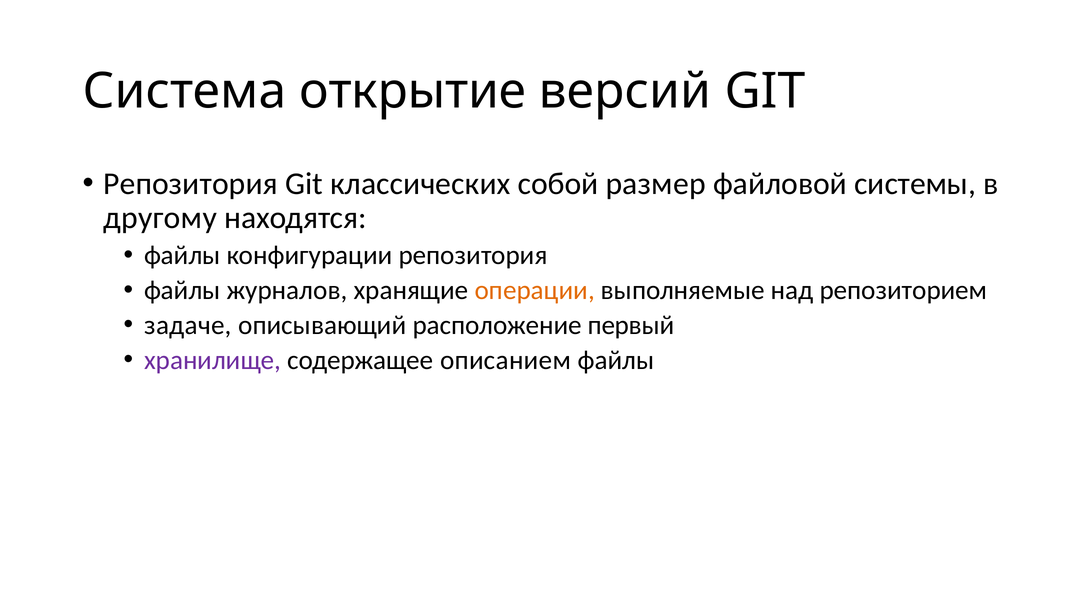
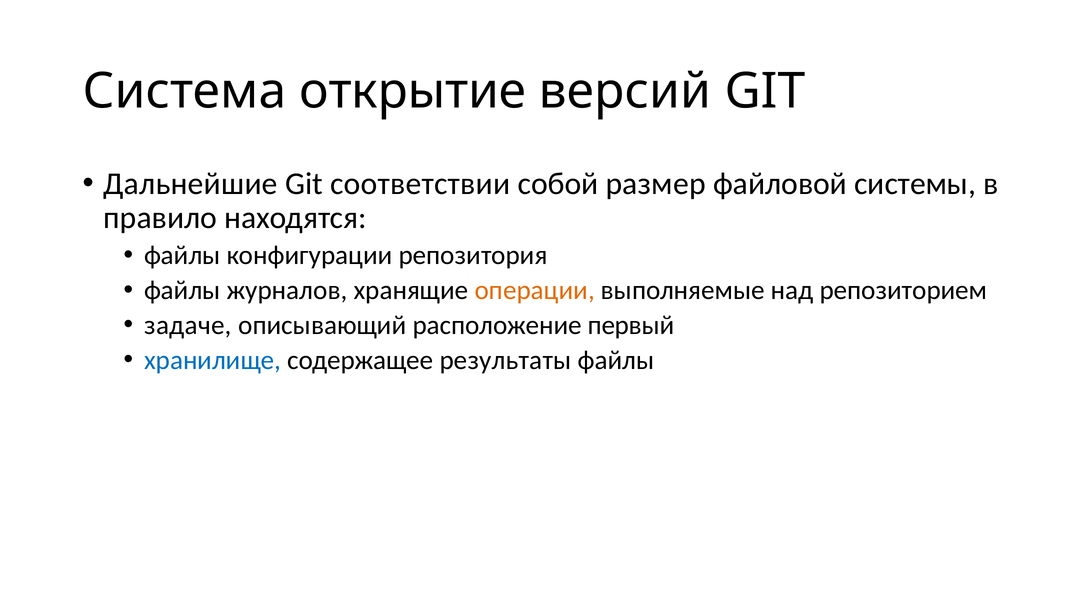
Репозитория: Репозитория -> Дальнейшие (190, 184)
классических: классических -> соответствии (420, 184)
другому: другому -> правило (160, 218)
хранилище colour: purple -> blue (213, 360)
описанием: описанием -> результаты (506, 360)
